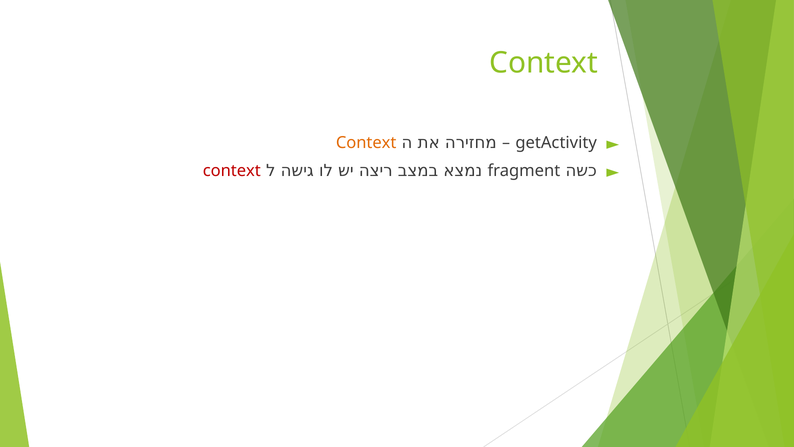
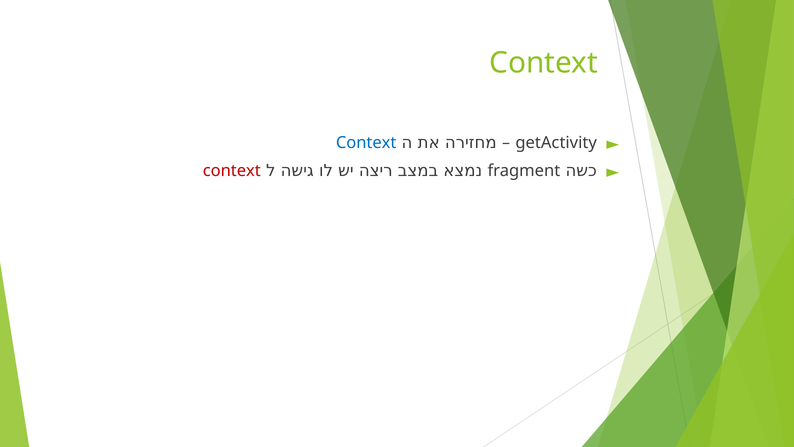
Context colour: orange -> blue (366, 143)
